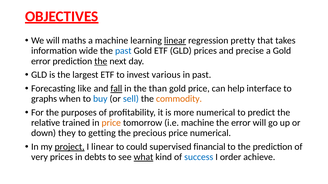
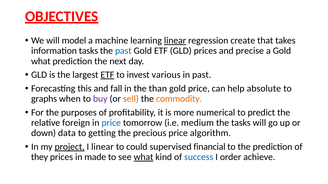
maths: maths -> model (74, 41)
pretty: pretty -> create (243, 41)
information wide: wide -> tasks (88, 51)
error: error -> what (41, 61)
the underline: present -> none (101, 61)
ETF underline: none -> present (107, 75)
like: like -> this (85, 89)
fall underline: present -> none (116, 89)
interface: interface -> absolute (264, 89)
buy colour: blue -> purple (100, 99)
sell colour: blue -> orange (131, 99)
trained: trained -> foreign (76, 123)
price colour: orange -> blue (111, 123)
i.e machine: machine -> medium (197, 123)
the error: error -> tasks (241, 123)
they: they -> data (67, 133)
price numerical: numerical -> algorithm (210, 133)
very: very -> they (40, 157)
debts: debts -> made (95, 157)
